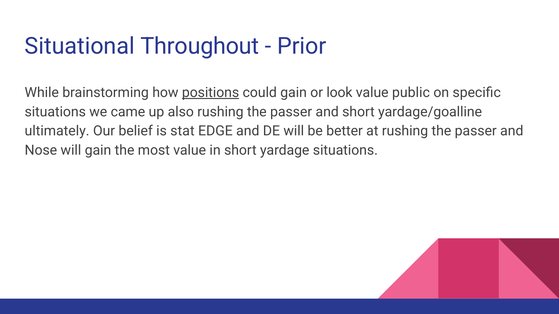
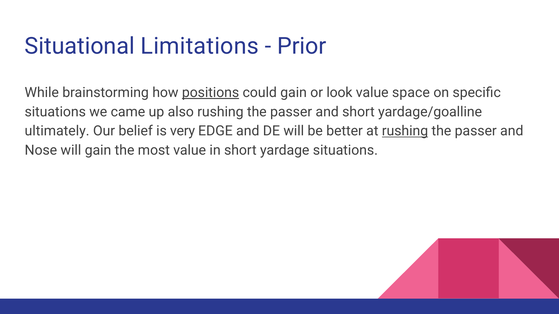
Throughout: Throughout -> Limitations (200, 46)
public: public -> space (411, 93)
stat: stat -> very (183, 131)
rushing underline: none -> present (405, 131)
